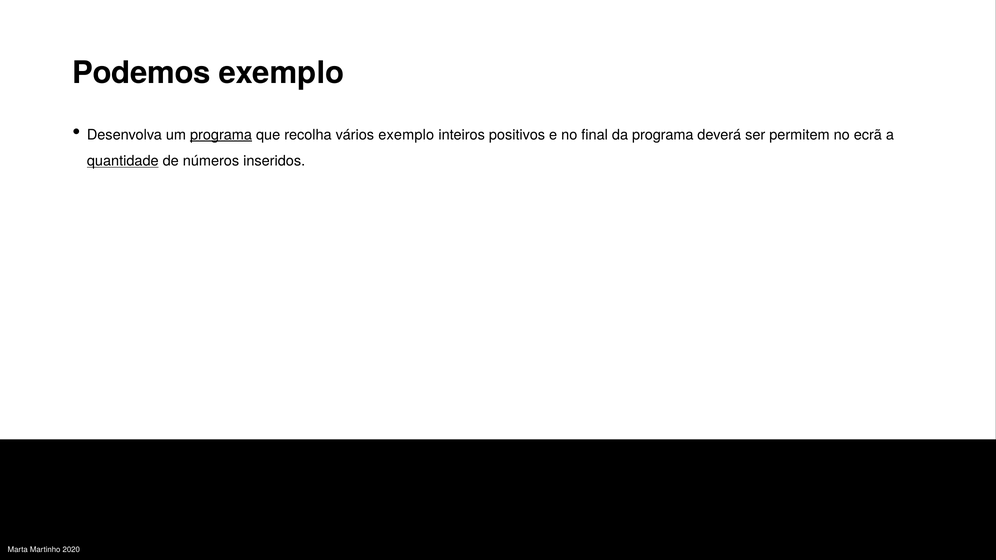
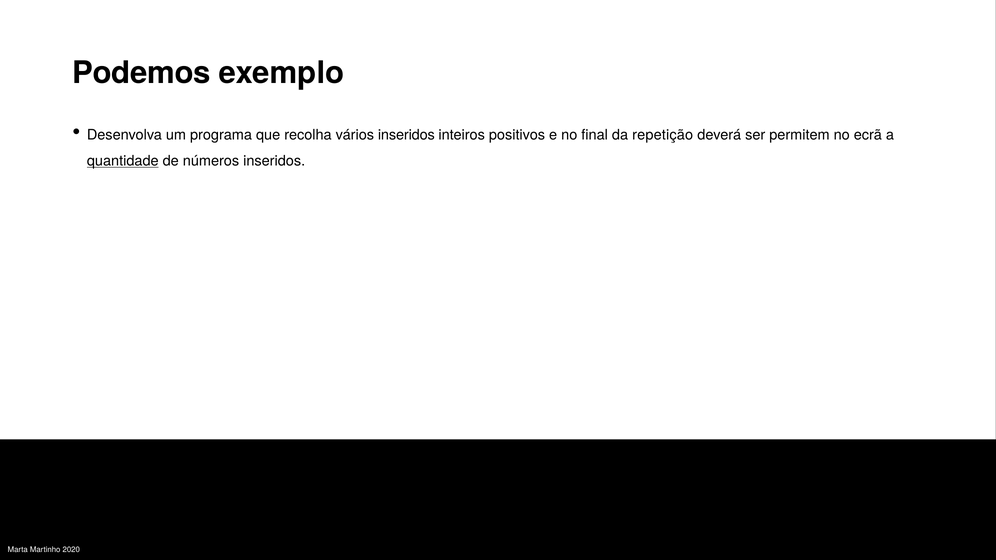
programa underline: present -> none (221, 135)
vários exemplo: exemplo -> inseridos (406, 135)
da programa: programa -> repetição (663, 135)
